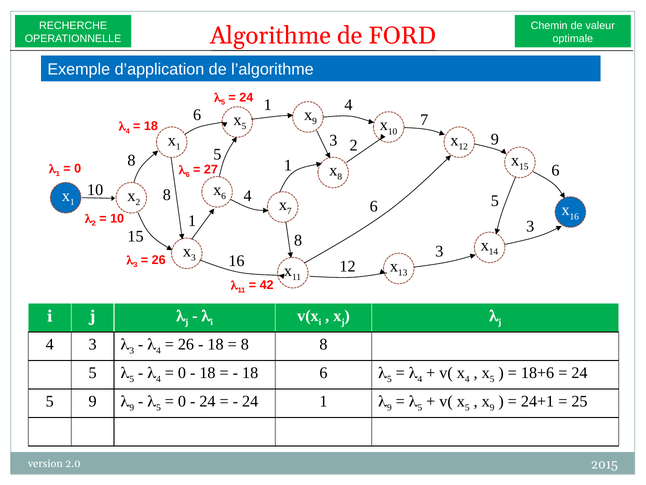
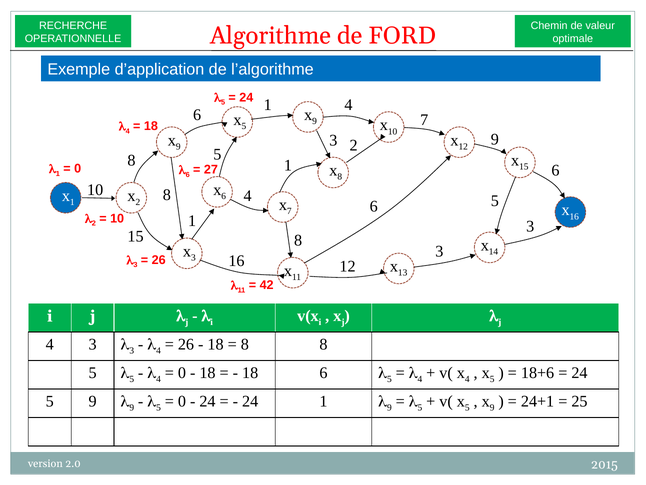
1: 1 -> 9 (178, 146)
